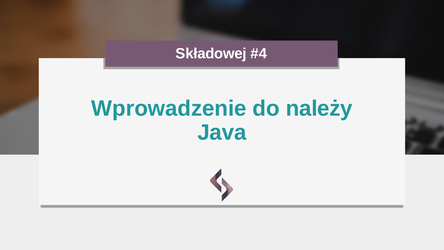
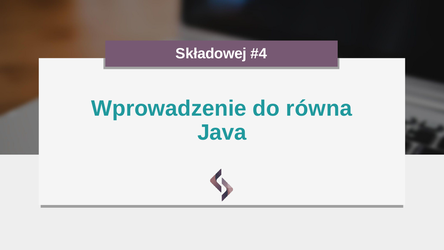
należy: należy -> równa (319, 109)
